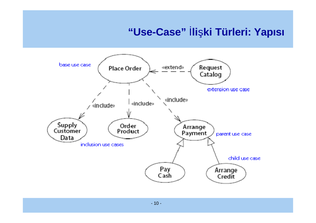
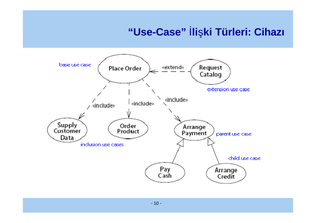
Yapısı: Yapısı -> Cihazı (269, 32)
